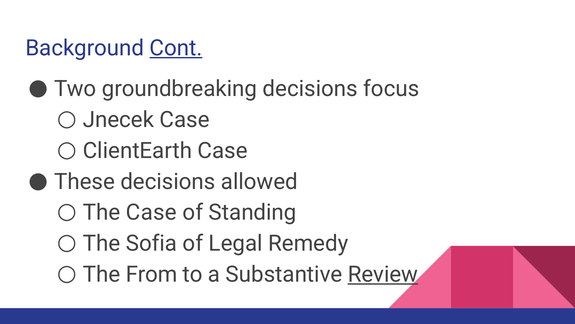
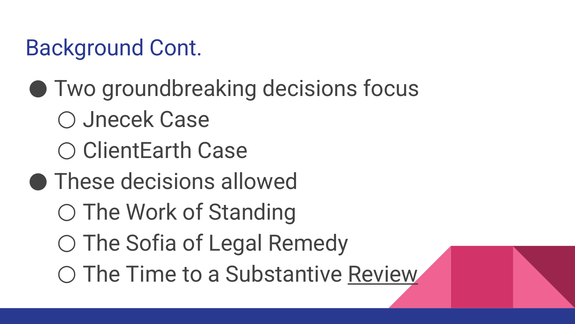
Cont underline: present -> none (176, 48)
The Case: Case -> Work (151, 212)
From: From -> Time (151, 274)
